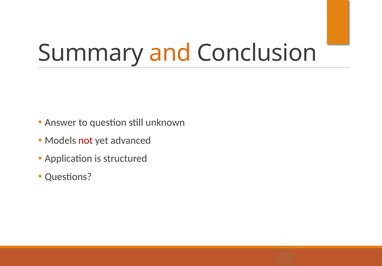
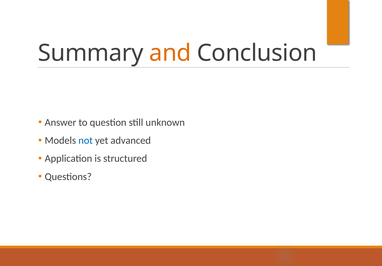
not colour: red -> blue (86, 141)
